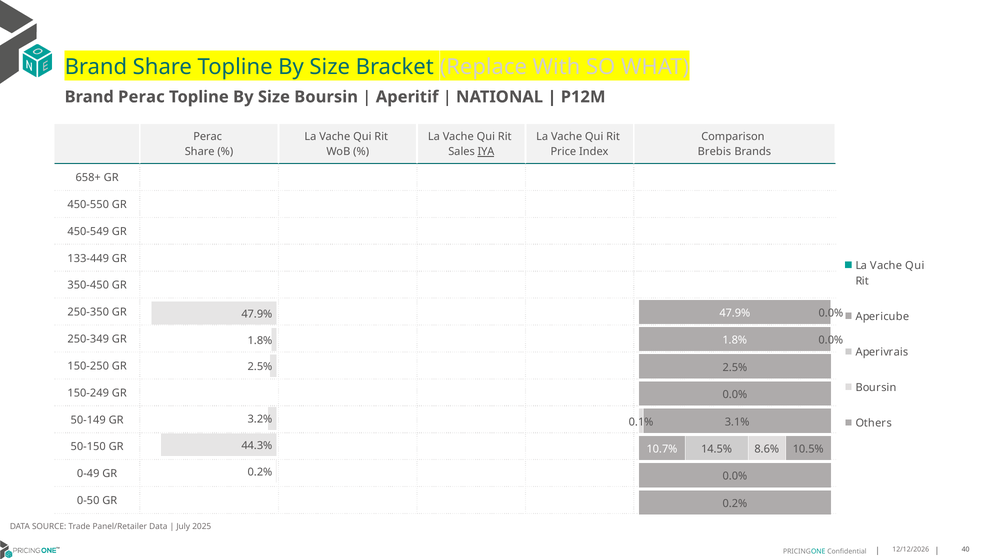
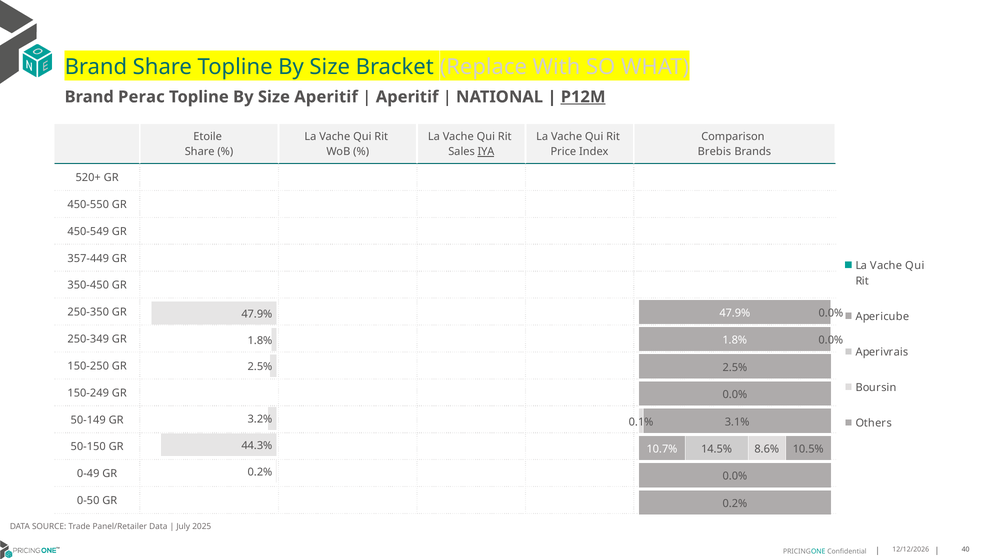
Size Boursin: Boursin -> Aperitif (326, 97)
P12M underline: none -> present (583, 97)
Perac: Perac -> Etoile (208, 137)
658+: 658+ -> 520+ (88, 178)
133-449: 133-449 -> 357-449 (88, 258)
